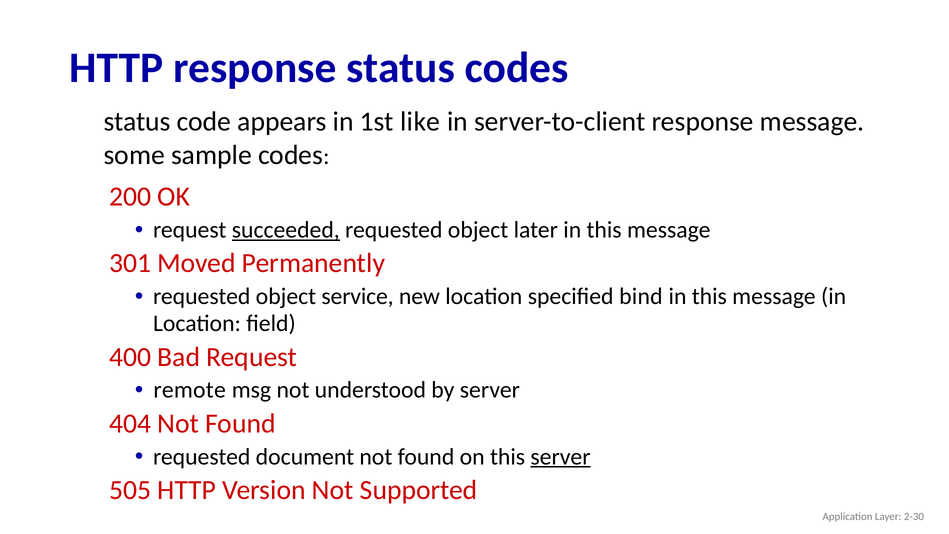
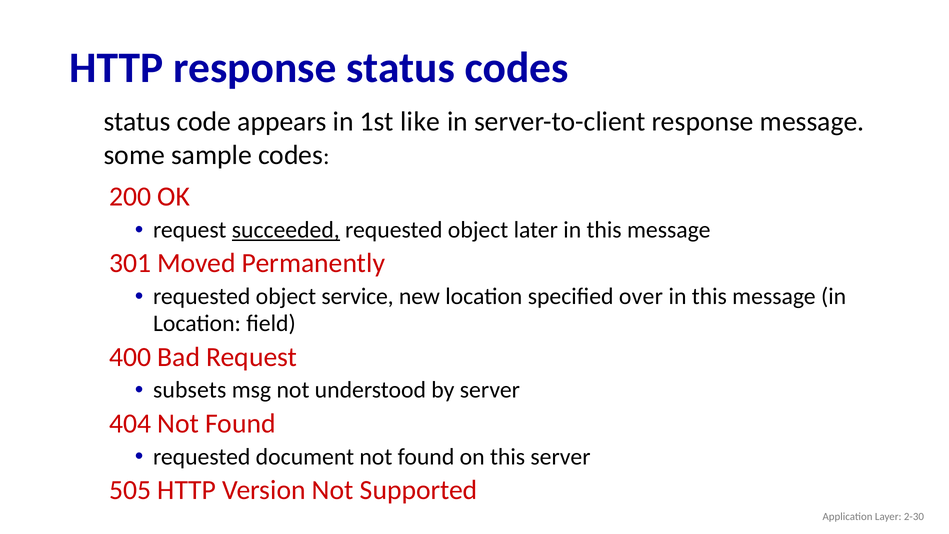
bind: bind -> over (641, 296)
remote: remote -> subsets (190, 390)
server underline: present -> none (561, 457)
